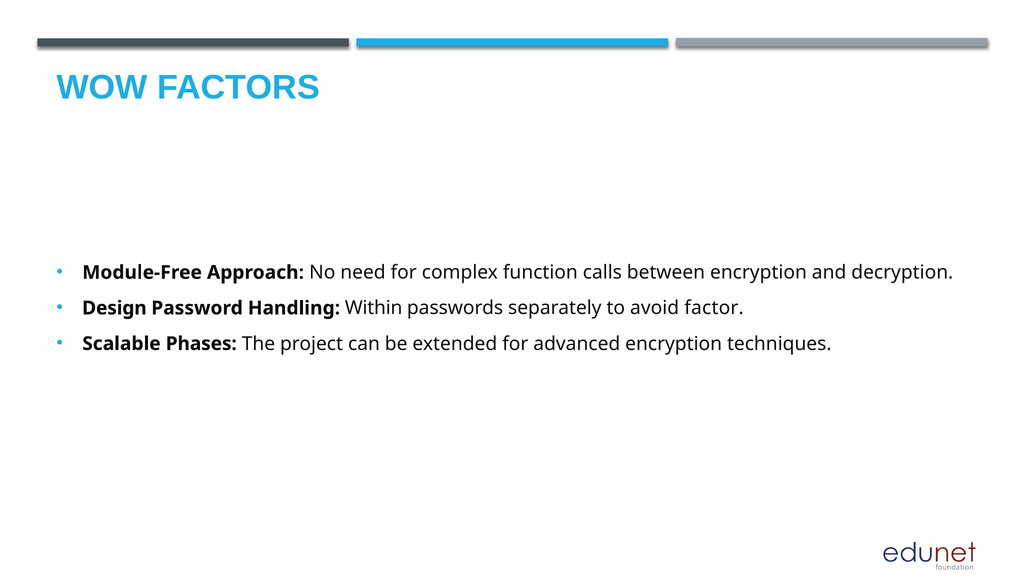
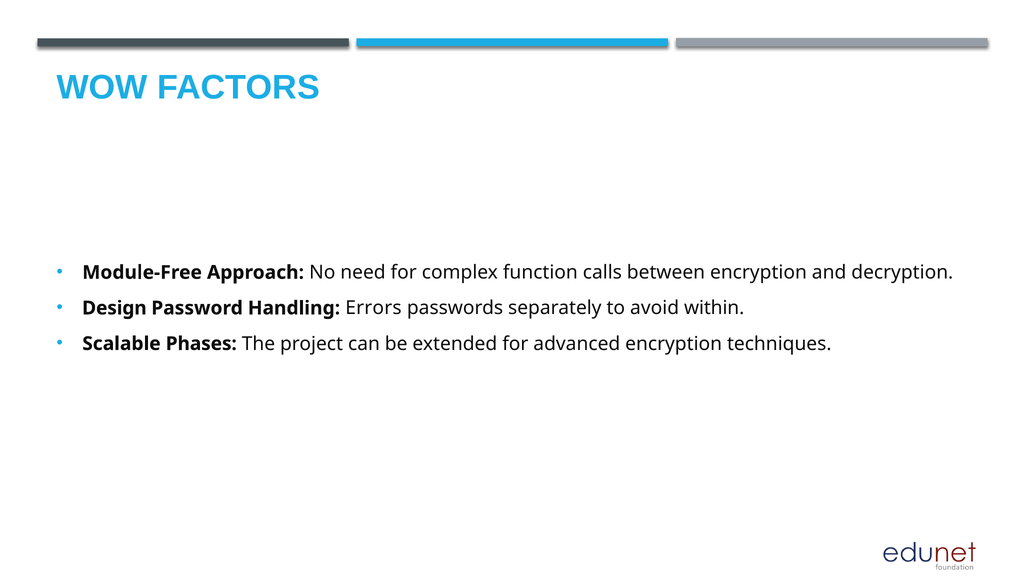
Within: Within -> Errors (373, 308)
factor: factor -> within (714, 308)
